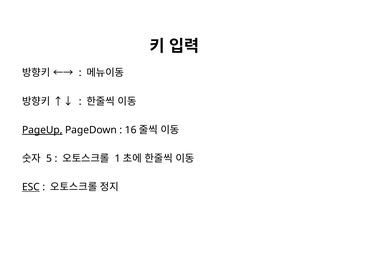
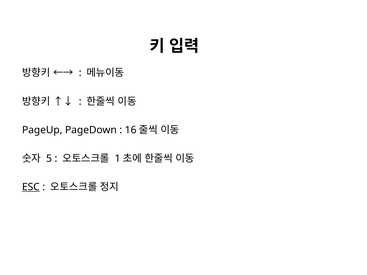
PageUp underline: present -> none (42, 130)
